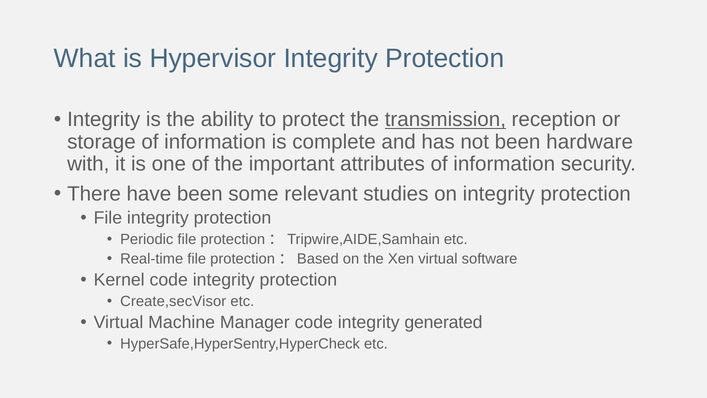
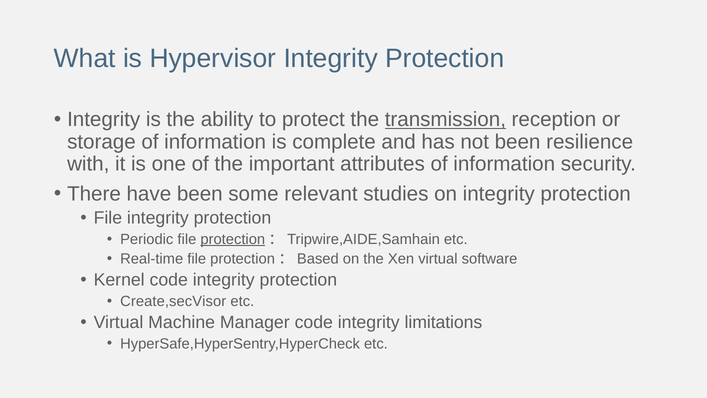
hardware: hardware -> resilience (590, 142)
protection underline: none -> present (233, 239)
generated: generated -> limitations (443, 322)
